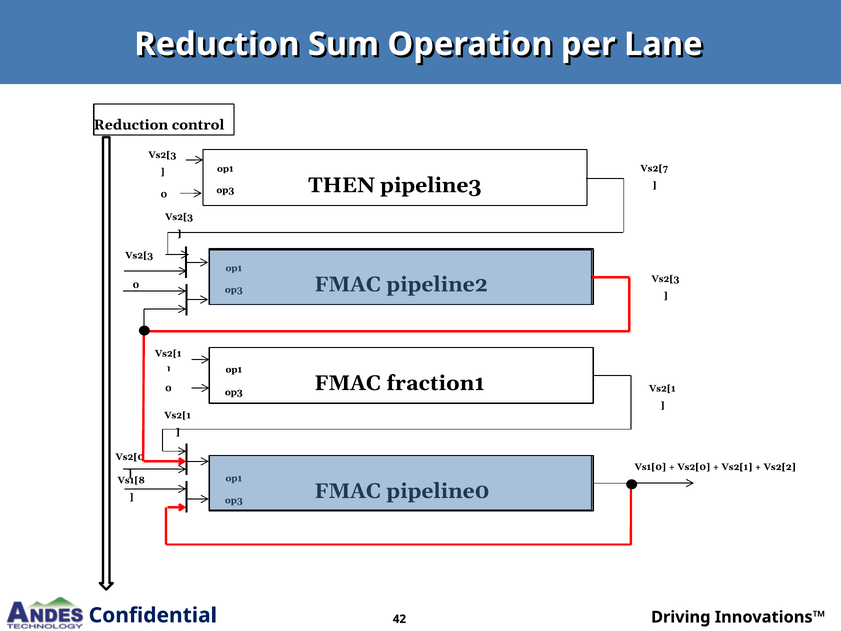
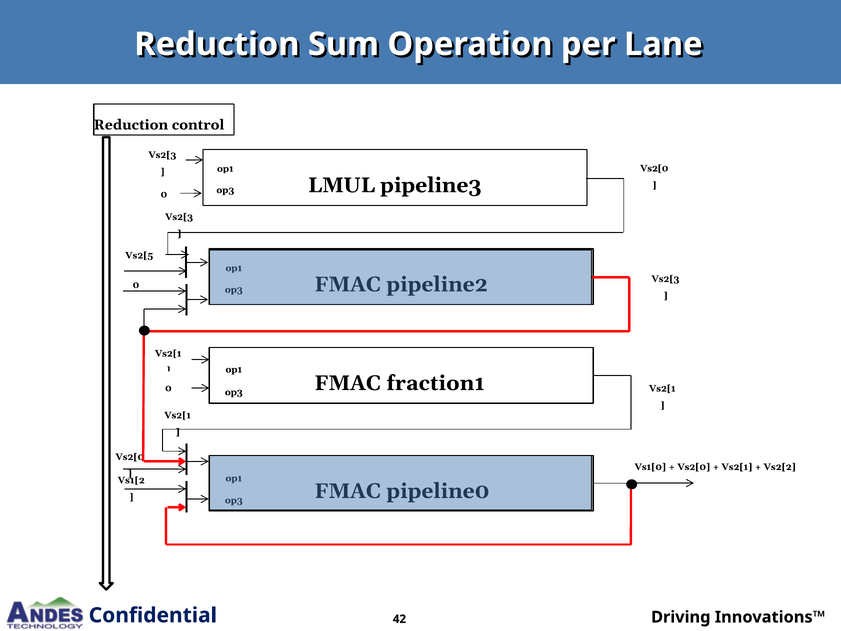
Vs2[7: Vs2[7 -> Vs2[0 (654, 168)
THEN: THEN -> LMUL (342, 185)
Vs2[3: Vs2[3 -> Vs2[5 (139, 255)
Vs1[8: Vs1[8 -> Vs1[2 (131, 480)
